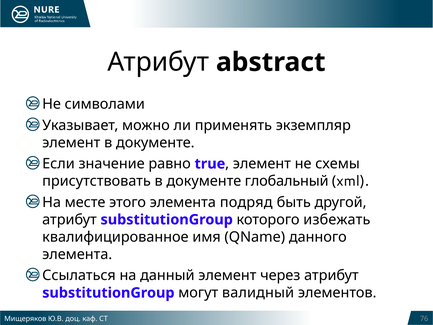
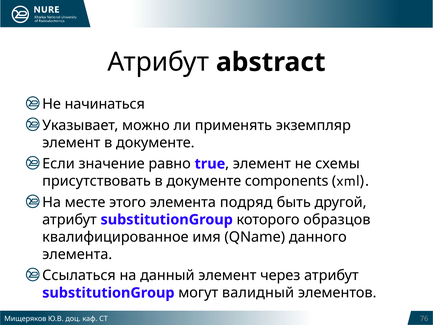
символами: символами -> начинаться (105, 104)
глобальный: глобальный -> components (287, 181)
избежать: избежать -> образцов (337, 219)
